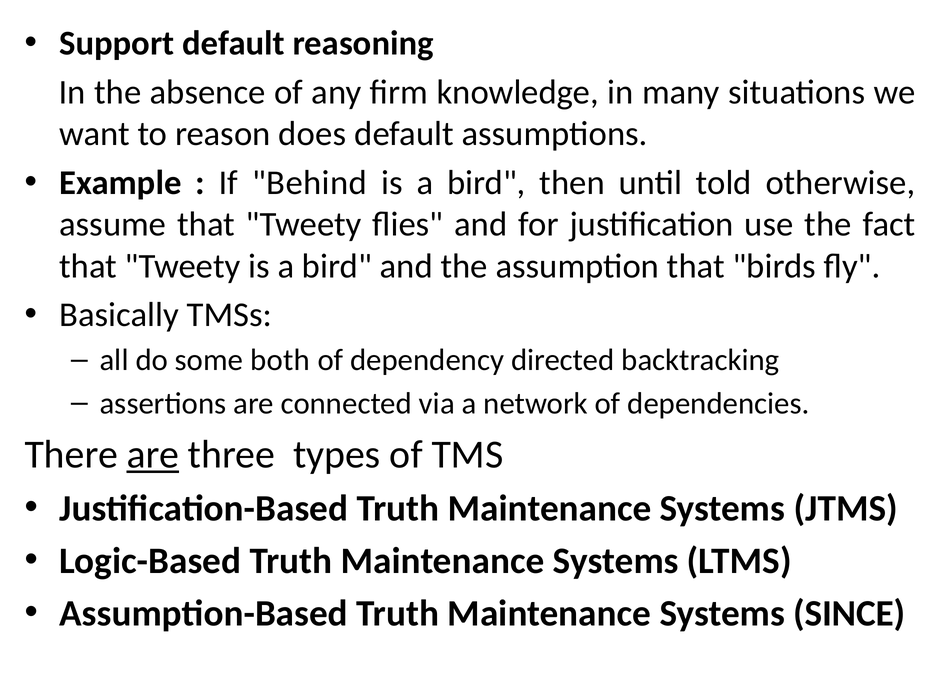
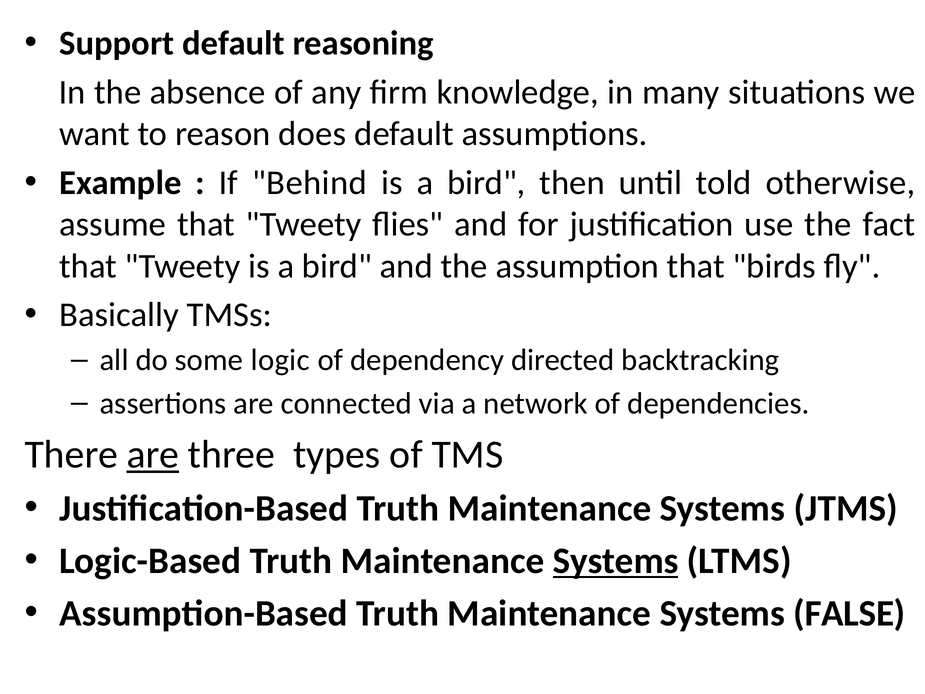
both: both -> logic (280, 360)
Systems underline: none -> present (616, 561)
SINCE: SINCE -> FALSE (849, 613)
